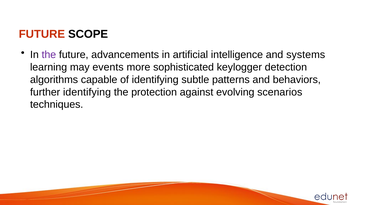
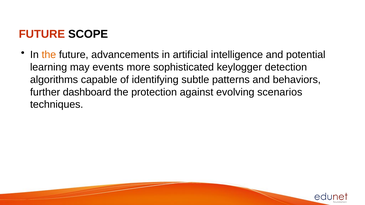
the colour: purple -> orange (49, 55)
systems: systems -> potential (306, 55)
further identifying: identifying -> dashboard (87, 92)
